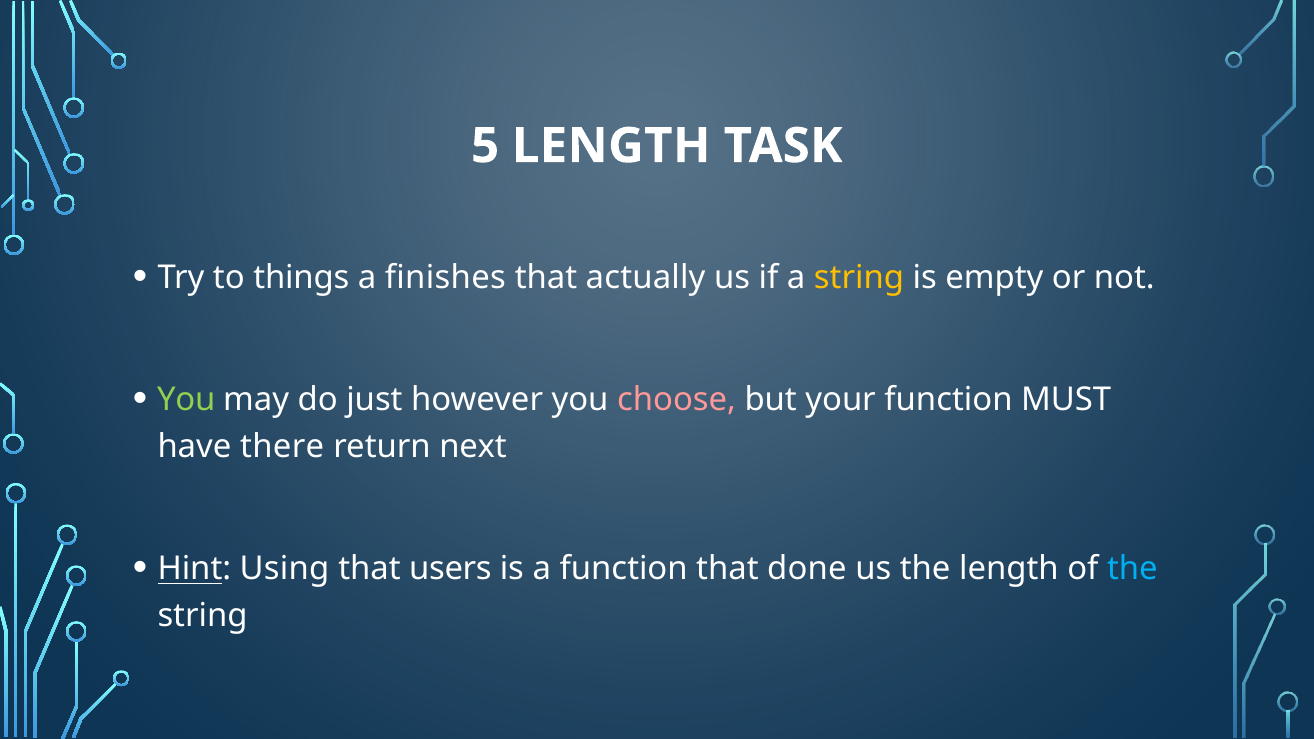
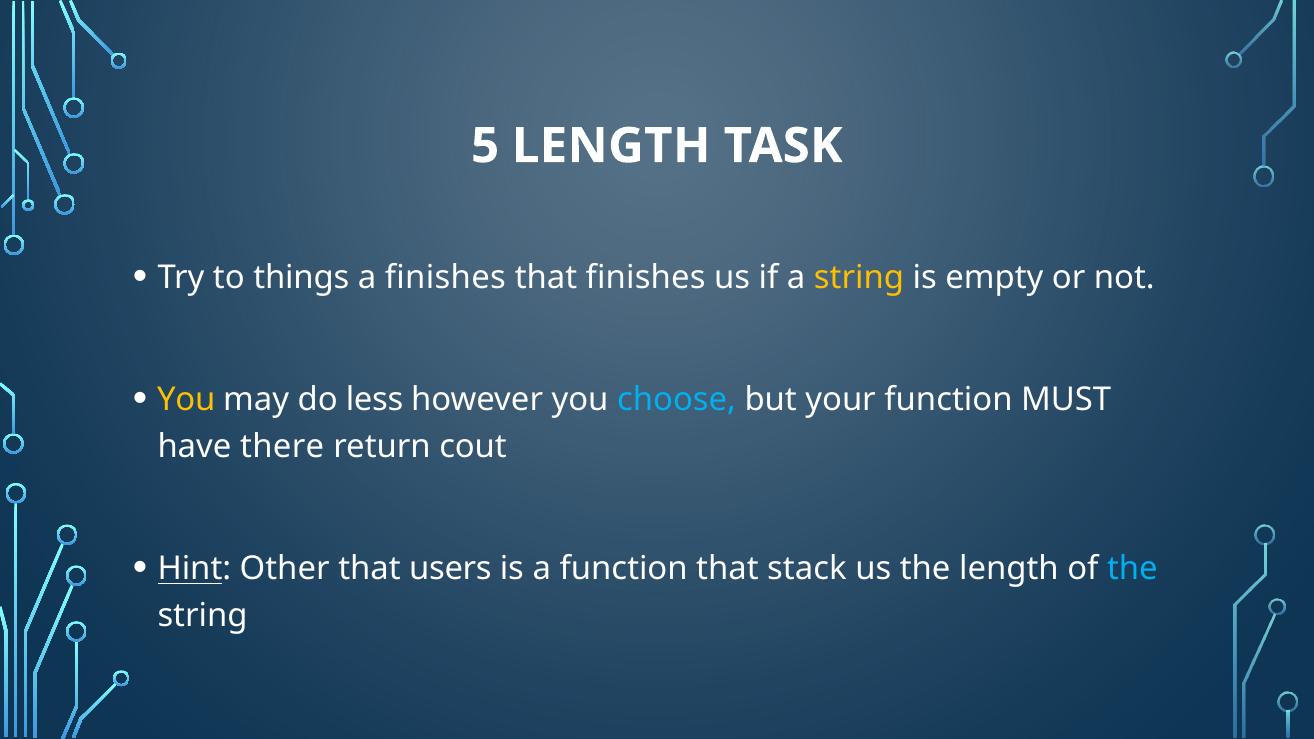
that actually: actually -> finishes (646, 277)
You colour: light green -> yellow (186, 399)
just: just -> less (375, 399)
choose colour: pink -> light blue (677, 399)
next: next -> cout (473, 447)
Using: Using -> Other (285, 569)
done: done -> stack (807, 569)
